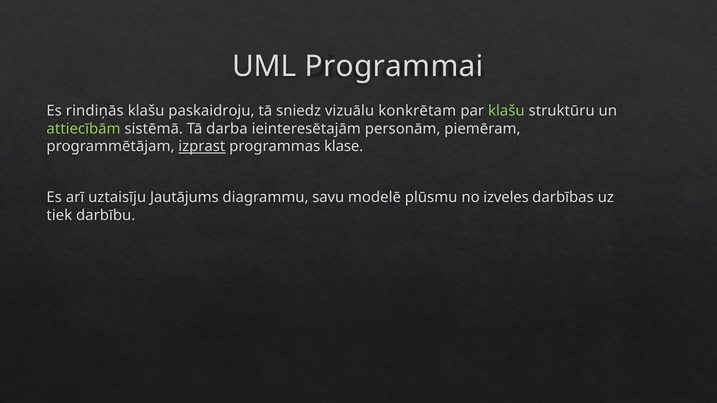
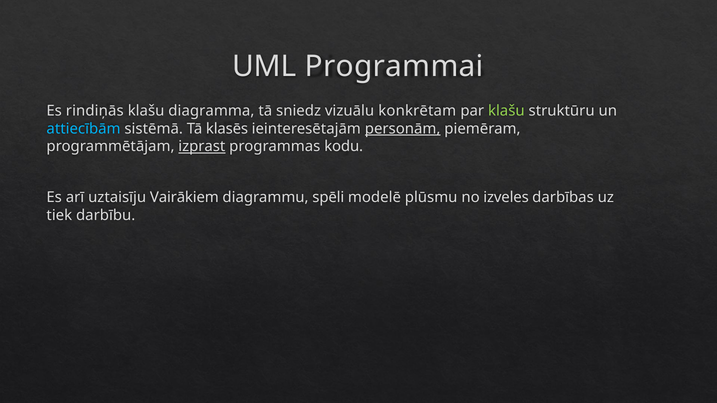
paskaidroju: paskaidroju -> diagramma (211, 111)
attiecībām colour: light green -> light blue (84, 129)
darba: darba -> klasēs (227, 129)
personām underline: none -> present (403, 129)
klase: klase -> kodu (344, 147)
Jautājums: Jautājums -> Vairākiem (184, 197)
savu: savu -> spēli (328, 197)
